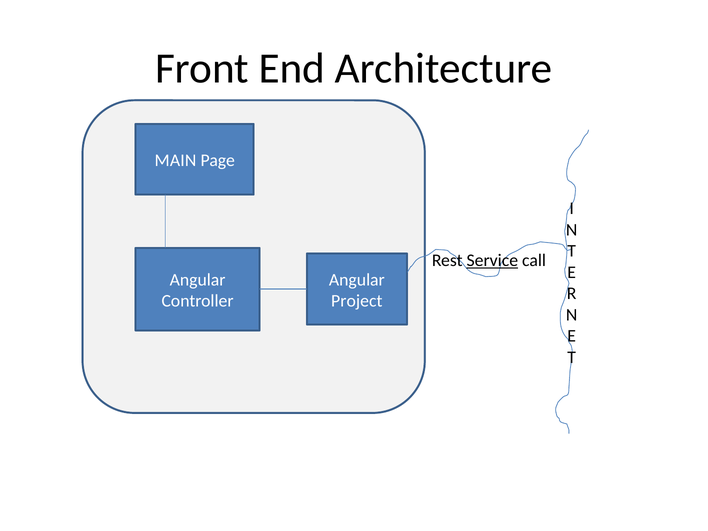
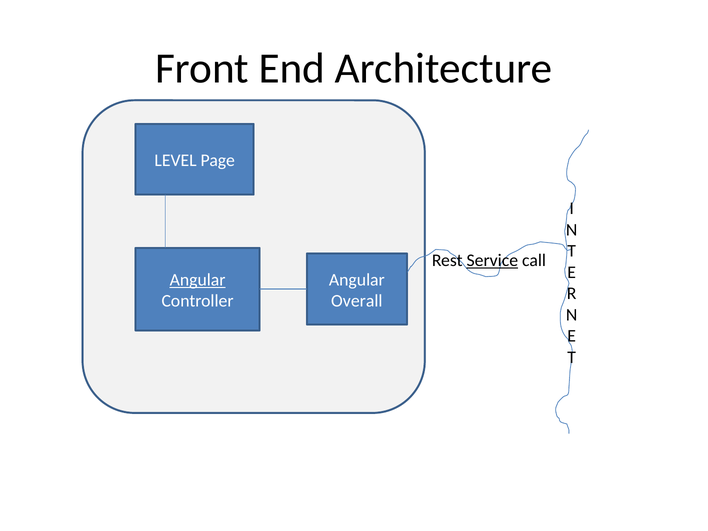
MAIN: MAIN -> LEVEL (176, 161)
Angular underline: none -> present (198, 280)
Project: Project -> Overall (357, 301)
